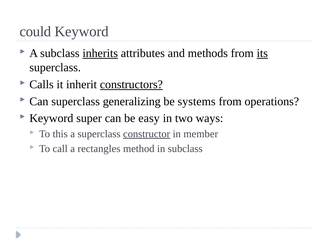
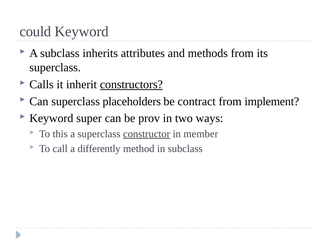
inherits underline: present -> none (100, 53)
its underline: present -> none (262, 53)
generalizing: generalizing -> placeholders (132, 101)
systems: systems -> contract (197, 101)
operations: operations -> implement (272, 101)
easy: easy -> prov (149, 118)
rectangles: rectangles -> differently (99, 148)
